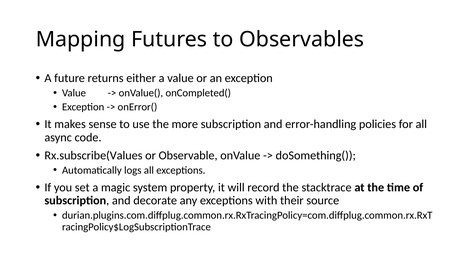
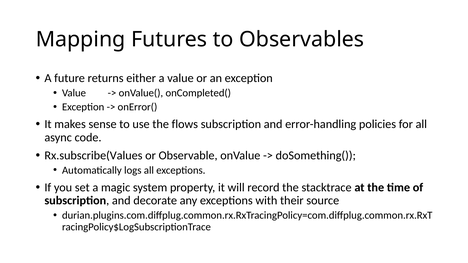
more: more -> flows (185, 124)
